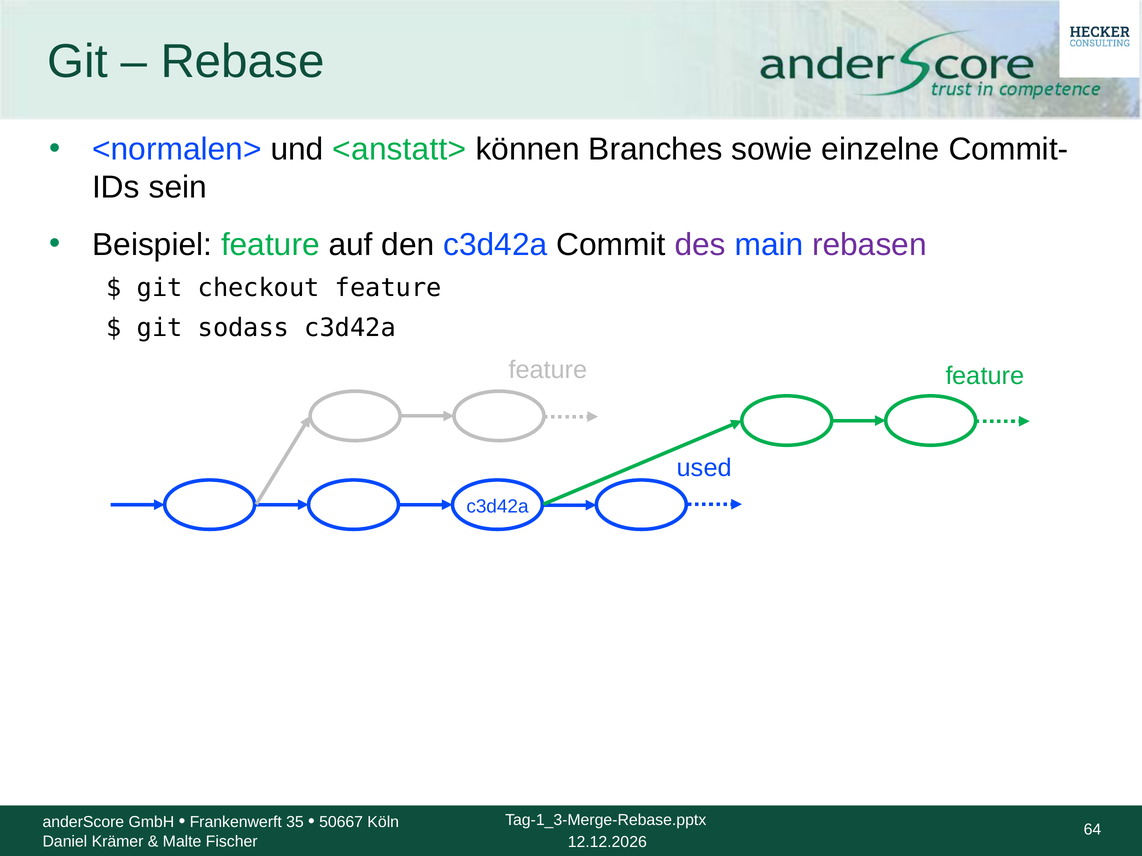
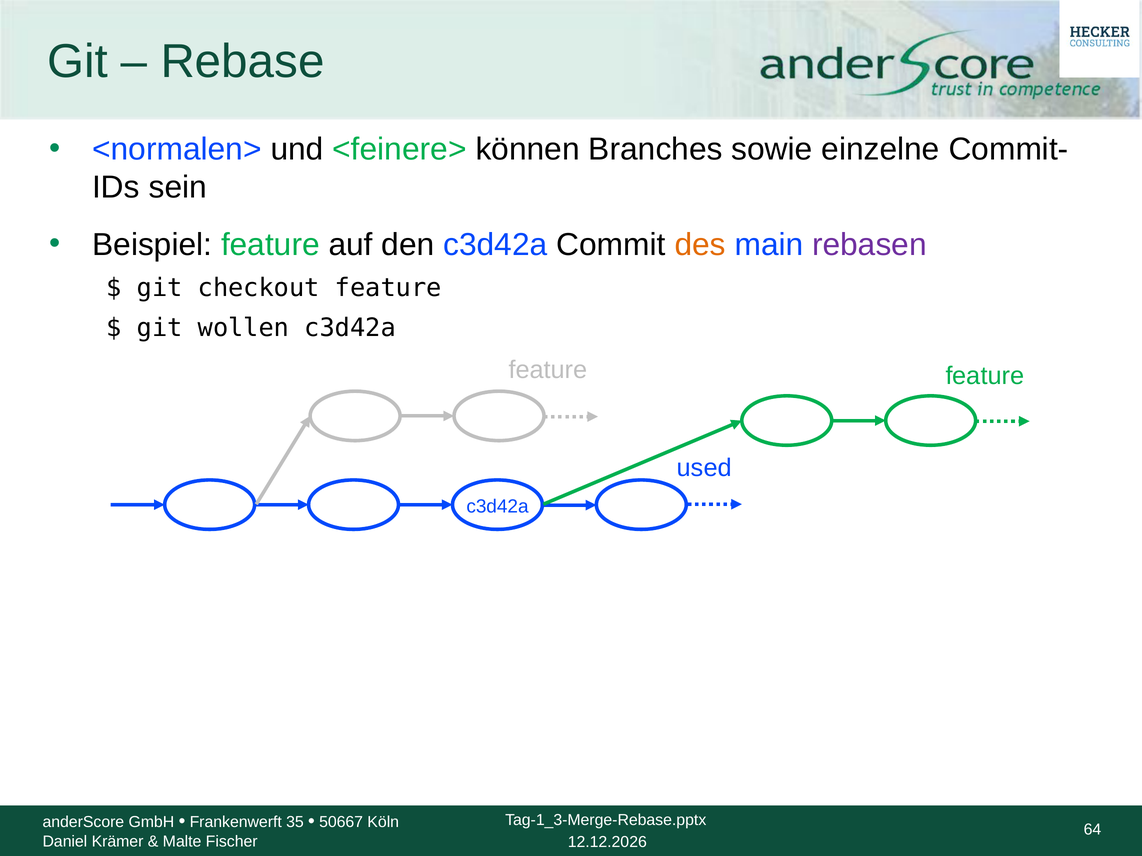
<anstatt>: <anstatt> -> <feinere> (400, 150)
des colour: purple -> orange (700, 245)
sodass: sodass -> wollen (244, 328)
